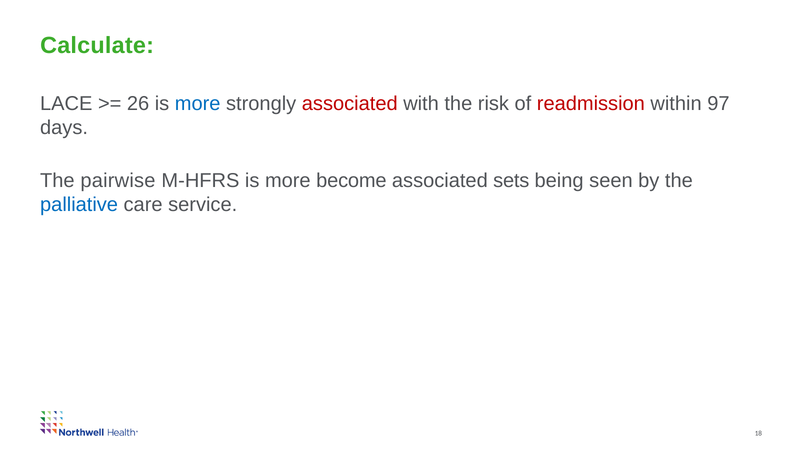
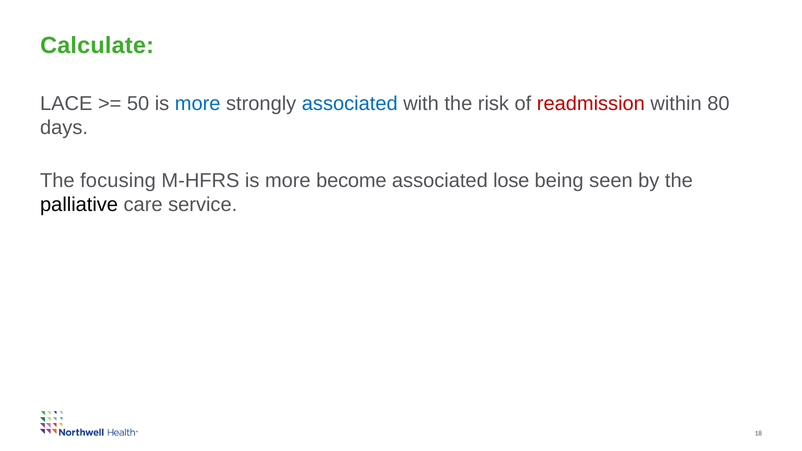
26: 26 -> 50 (138, 104)
associated colour: red -> blue (350, 104)
97: 97 -> 80 (718, 104)
pairwise: pairwise -> focusing (118, 181)
sets: sets -> lose (511, 181)
palliative colour: blue -> black (79, 205)
